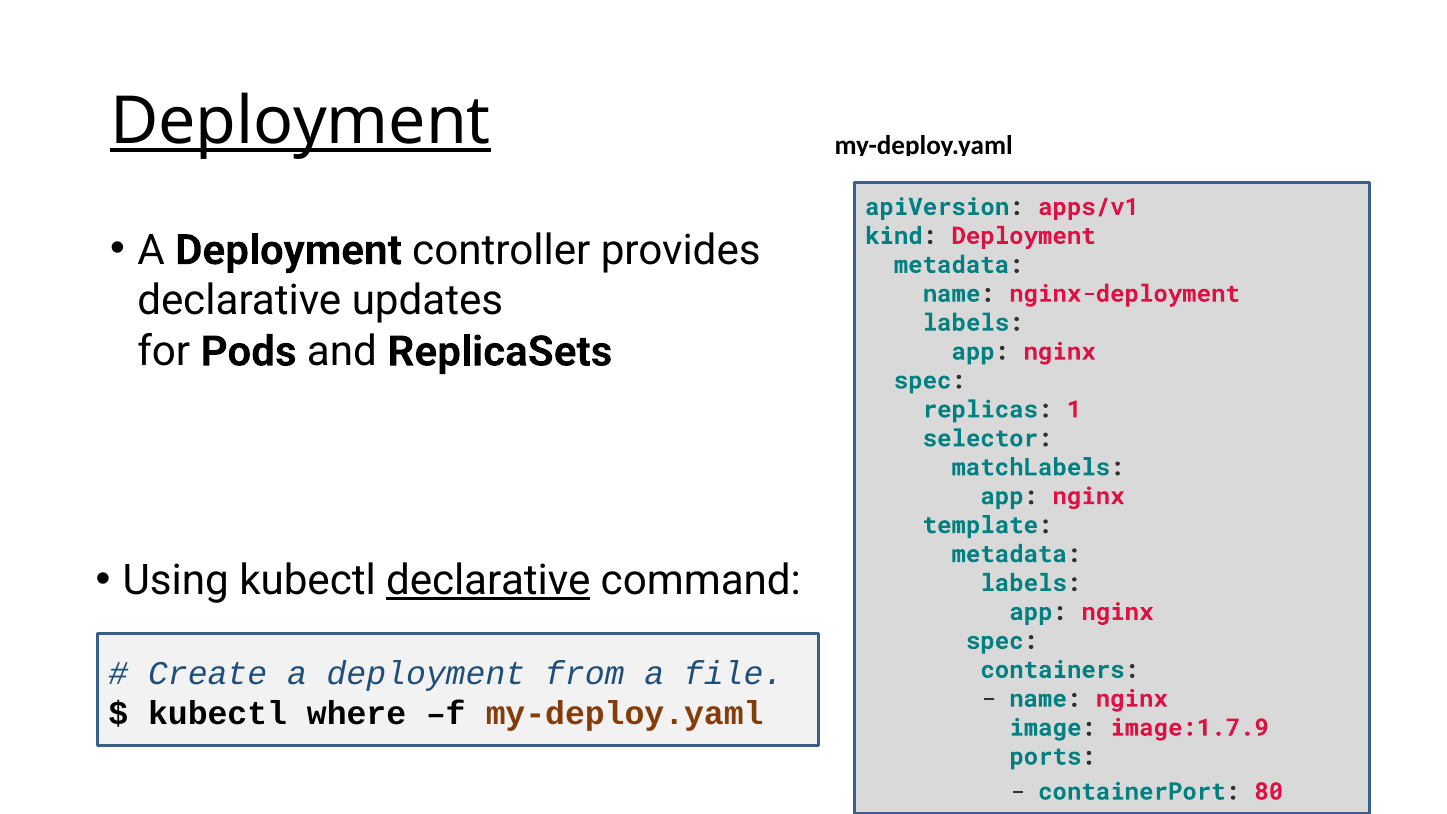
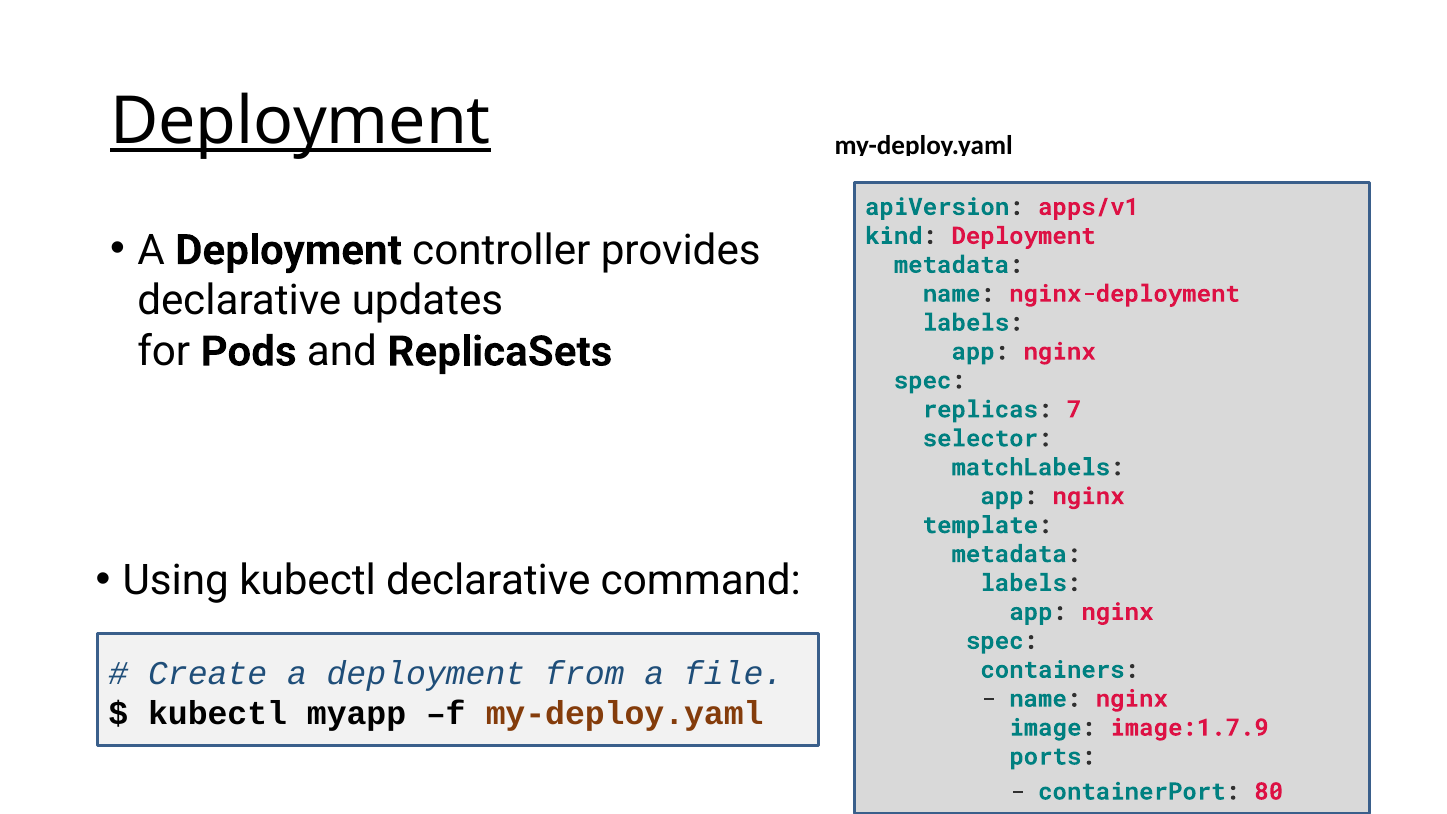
1: 1 -> 7 (1074, 409)
declarative underline: present -> none (488, 580)
where: where -> myapp (357, 714)
